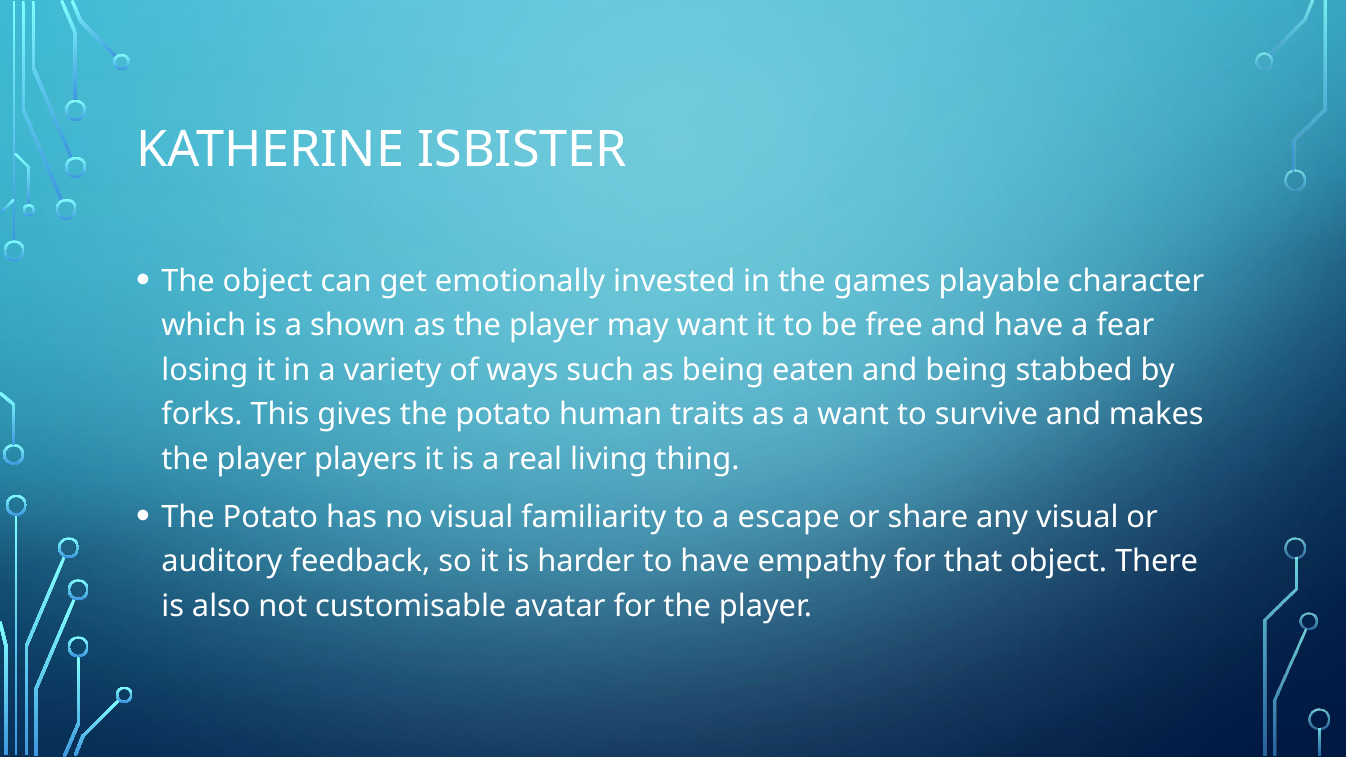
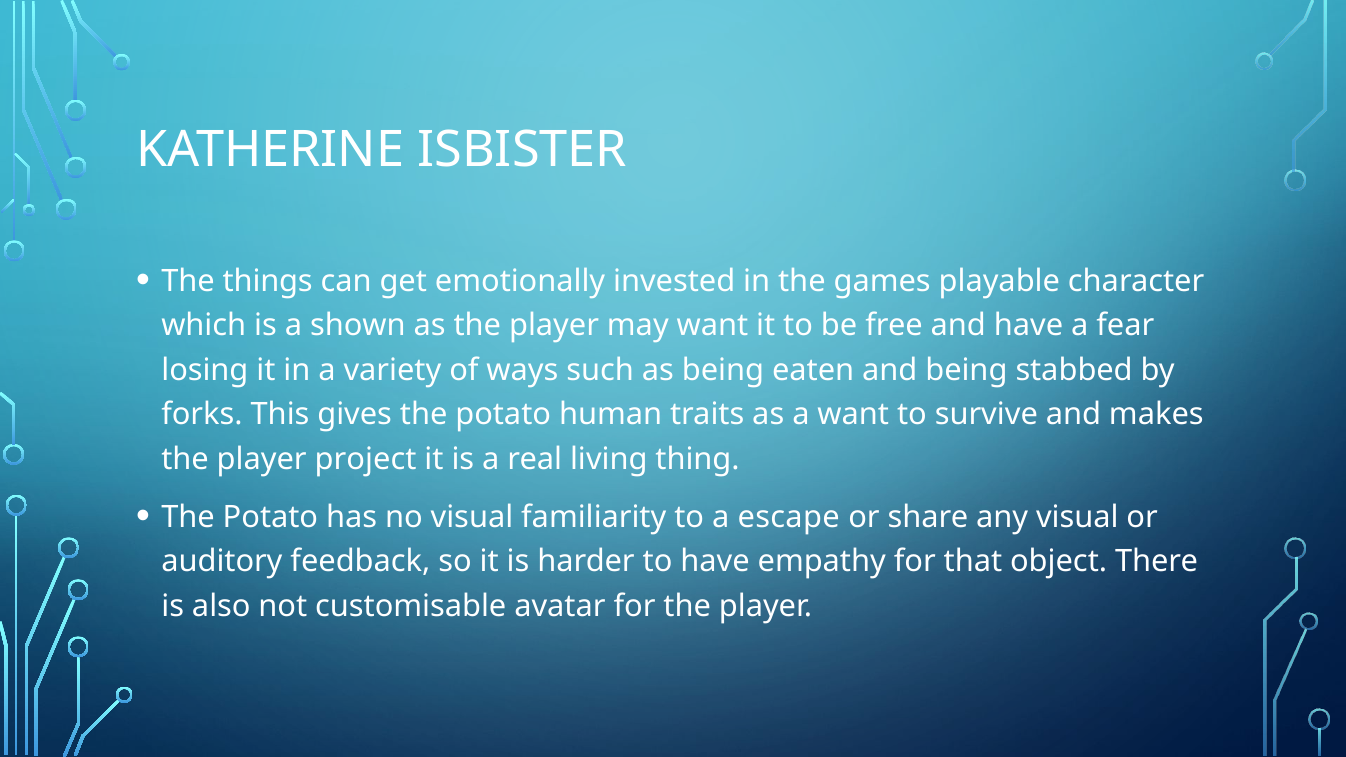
The object: object -> things (268, 281)
players: players -> project (366, 459)
